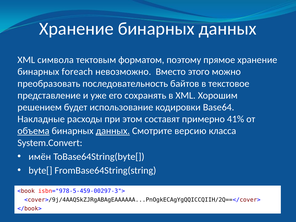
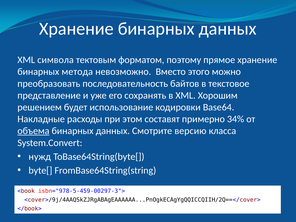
foreach: foreach -> метода (77, 72)
41%: 41% -> 34% (236, 119)
данных underline: present -> none (113, 131)
имён: имён -> нужд (40, 157)
